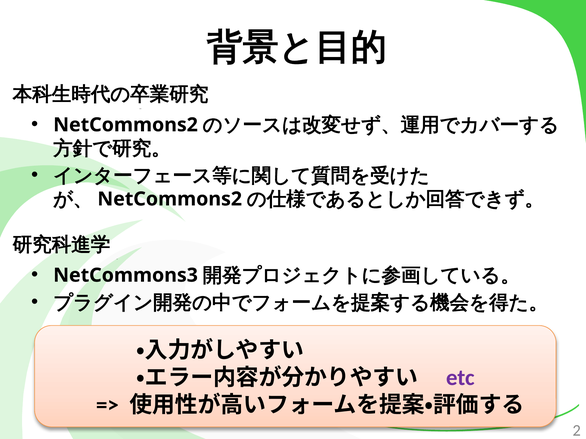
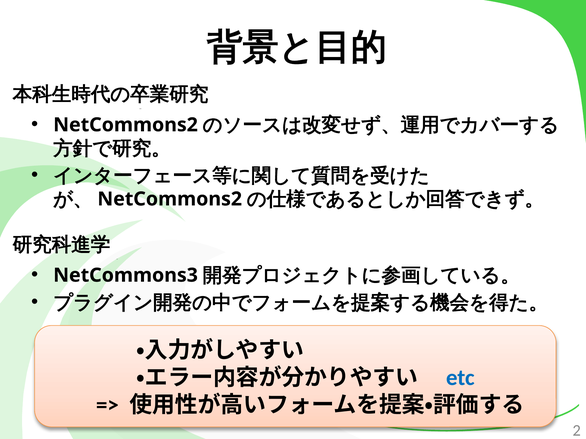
etc colour: purple -> blue (460, 378)
